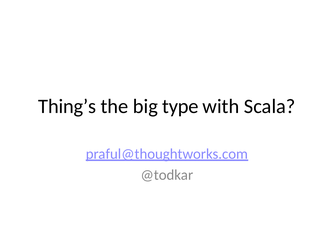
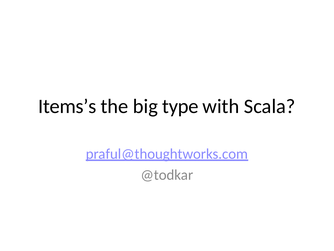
Thing’s: Thing’s -> Items’s (67, 106)
